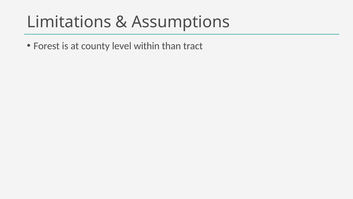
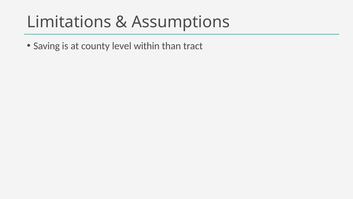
Forest: Forest -> Saving (47, 46)
